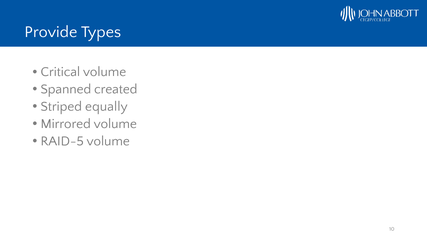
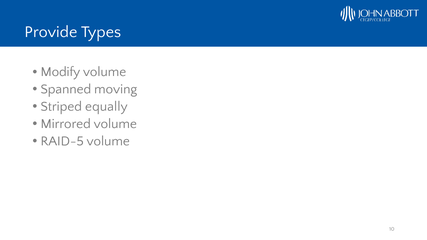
Critical: Critical -> Modify (60, 72)
created: created -> moving (116, 89)
